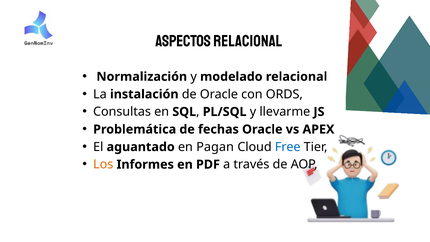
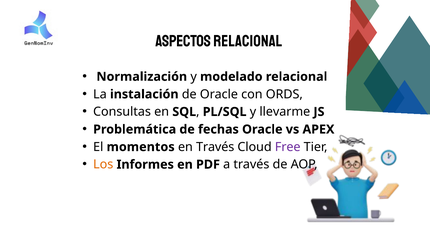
aguantado: aguantado -> momentos (141, 147)
en Pagan: Pagan -> Través (215, 147)
Free colour: blue -> purple (288, 147)
